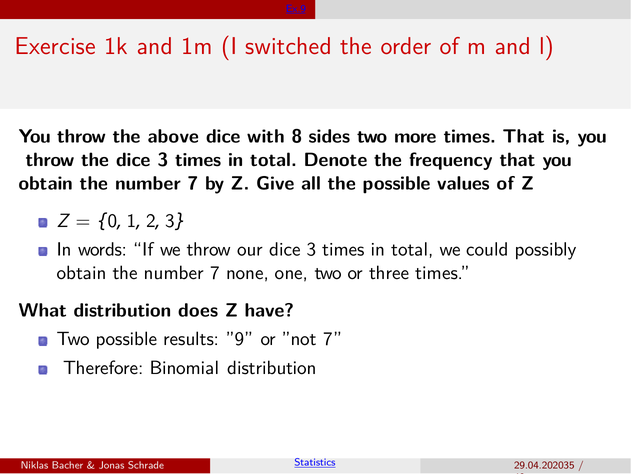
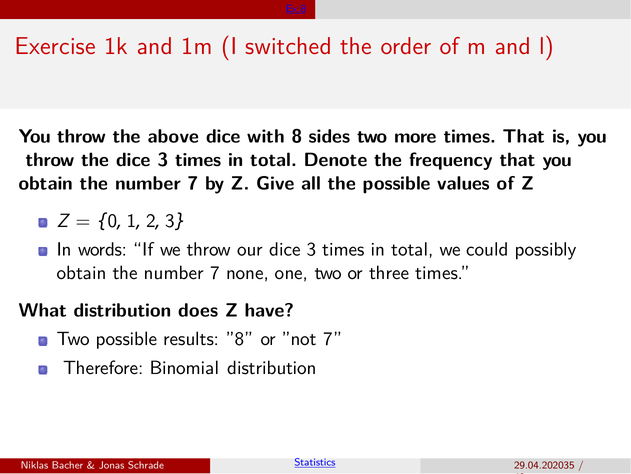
Ex.9: Ex.9 -> Ex.8 (296, 9)
”9: ”9 -> ”8 (240, 339)
